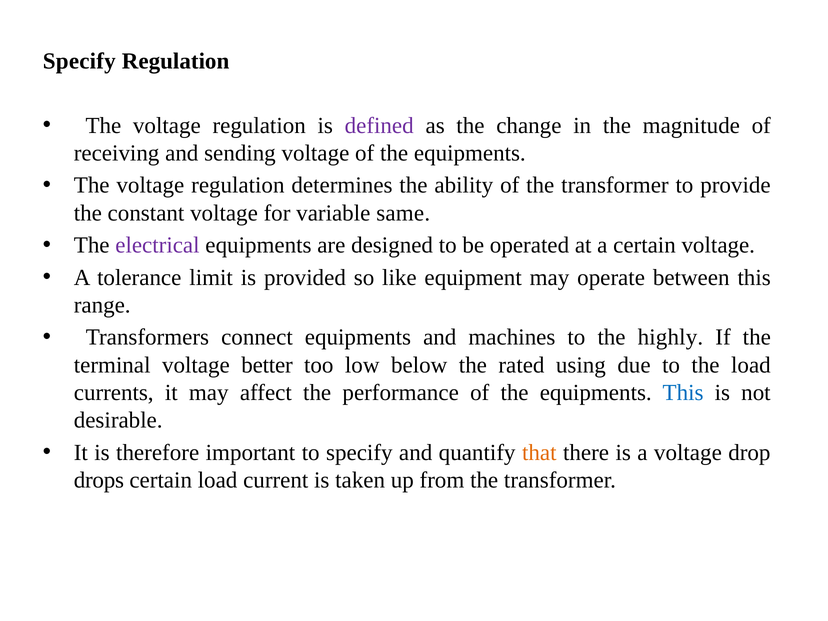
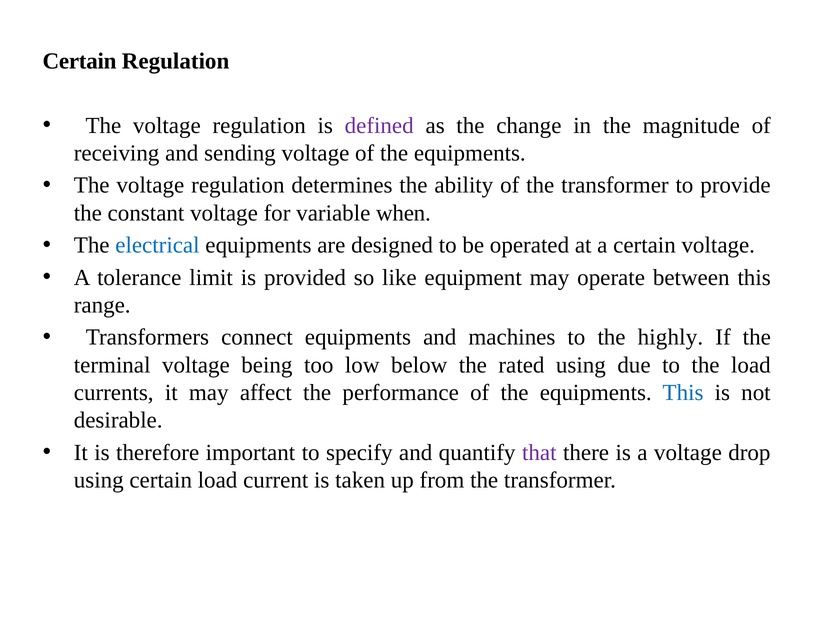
Specify: Specify -> Certain (80, 61)
same: same -> when (403, 213)
electrical colour: purple -> blue (157, 245)
better: better -> being (267, 365)
that colour: orange -> purple (539, 453)
drops: drops -> using (99, 480)
